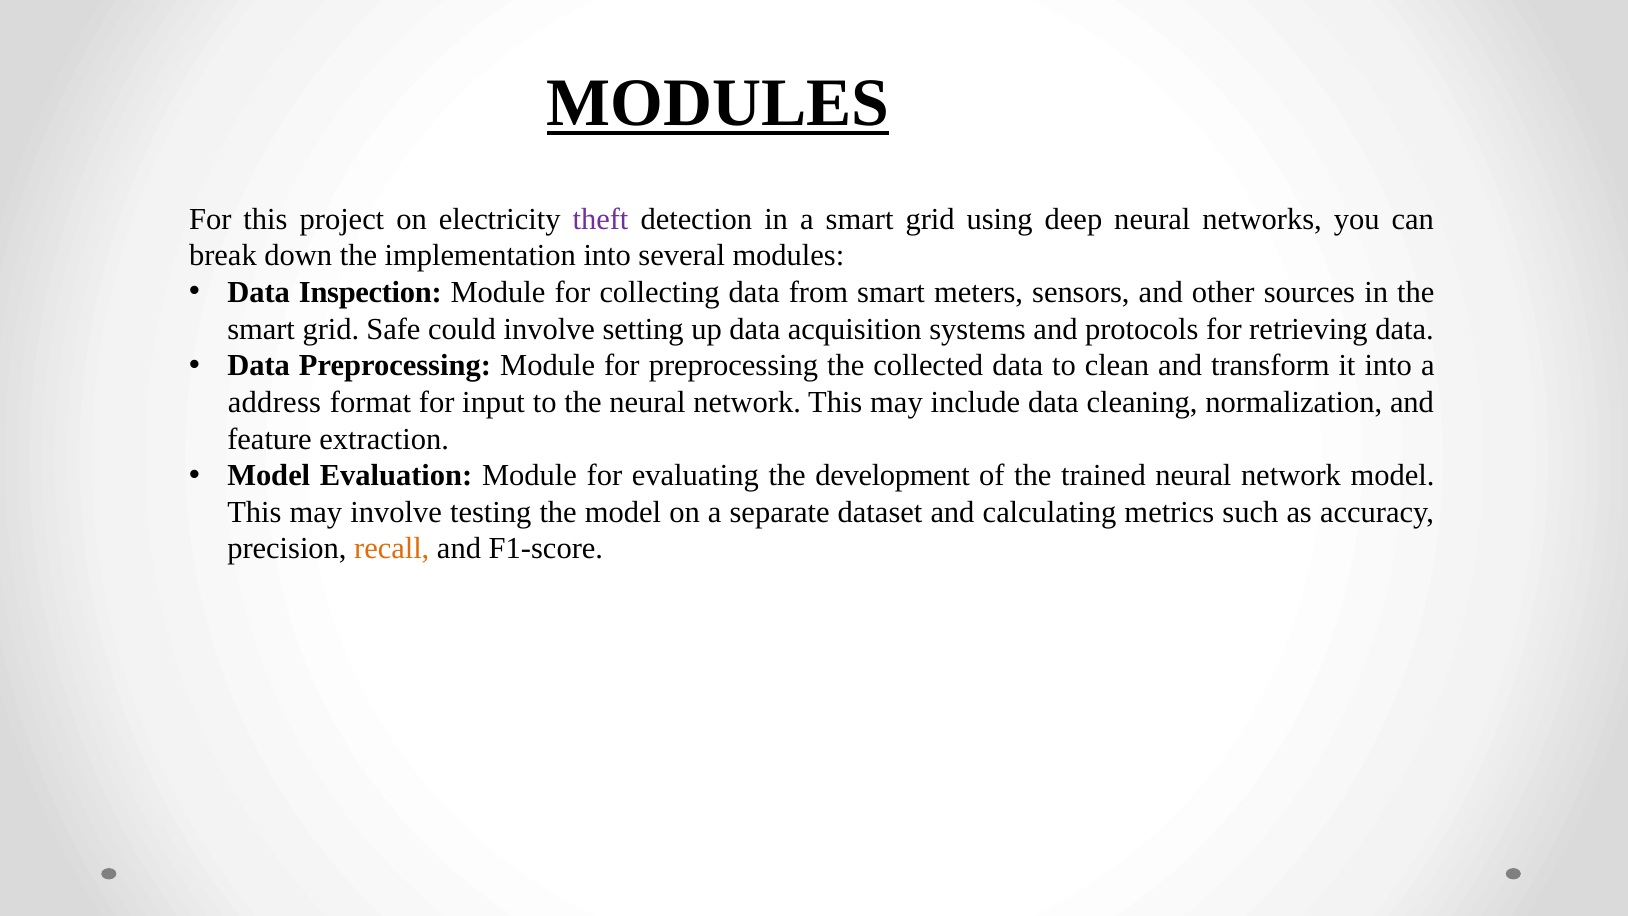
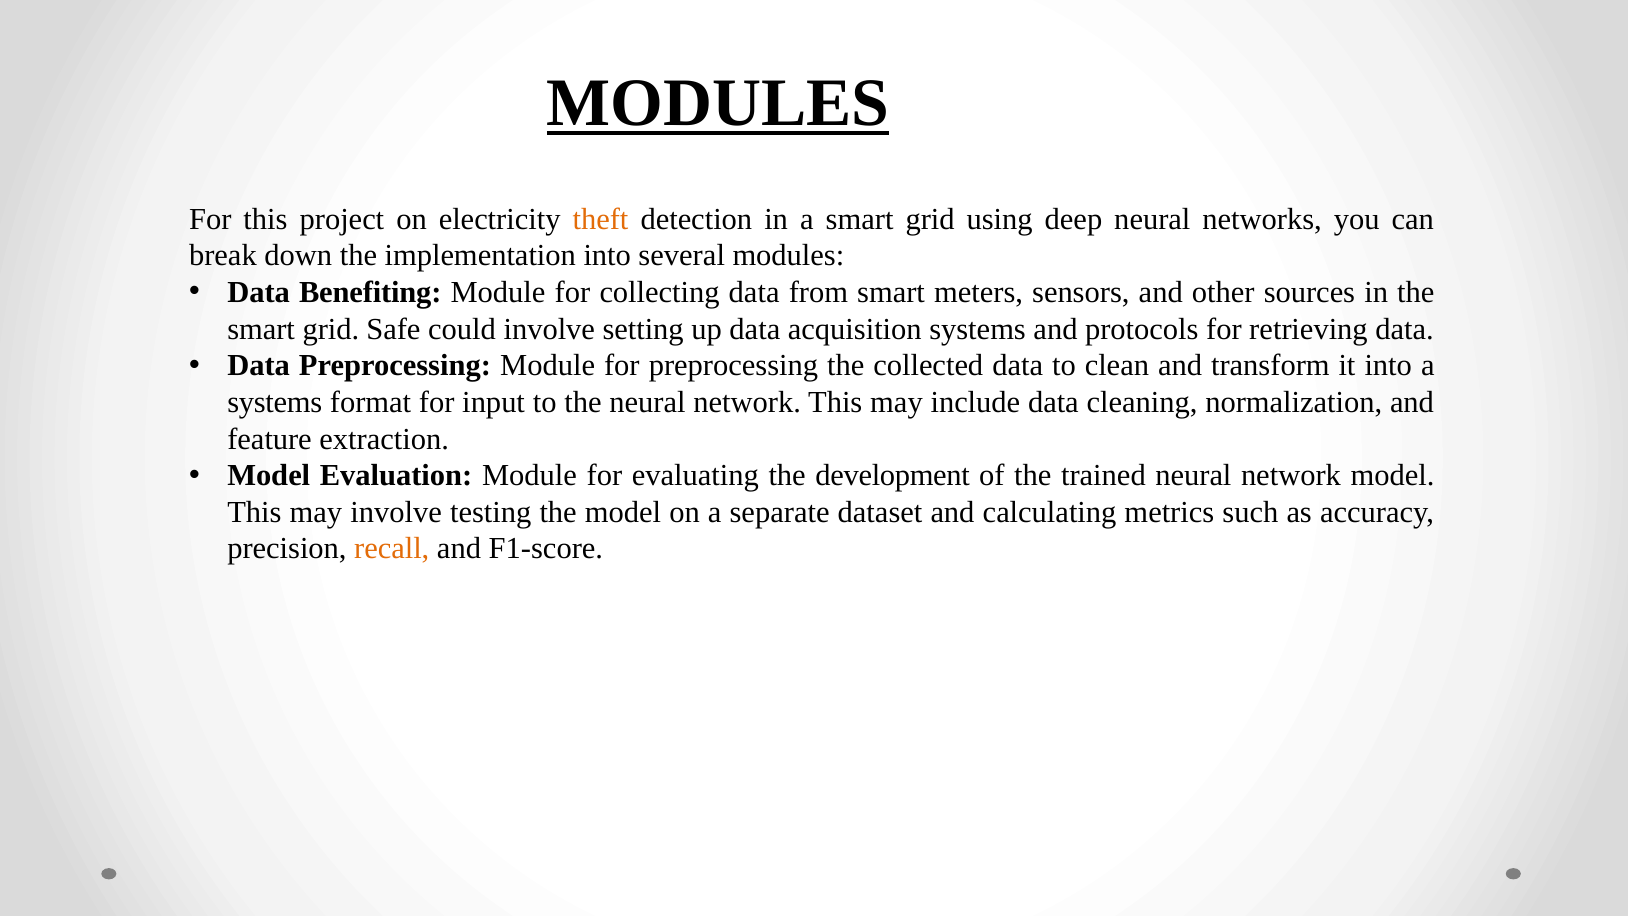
theft colour: purple -> orange (600, 219)
Inspection: Inspection -> Benefiting (370, 292)
address: address -> systems (275, 402)
